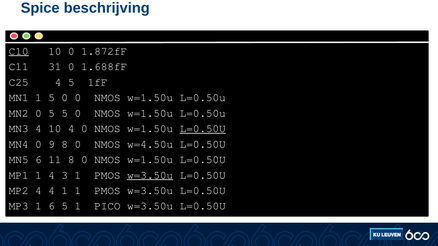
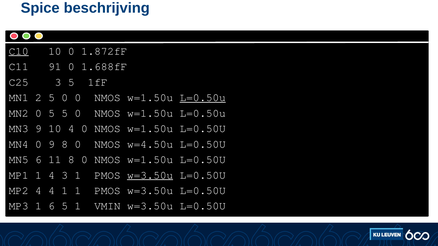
31: 31 -> 91 (55, 67)
C25 4: 4 -> 3 (58, 82)
MN1 1: 1 -> 2 (38, 98)
L=0.50u underline: none -> present (203, 98)
MN3 4: 4 -> 9 (38, 129)
L=0.50U underline: present -> none (203, 129)
PICO: PICO -> VMIN (107, 206)
